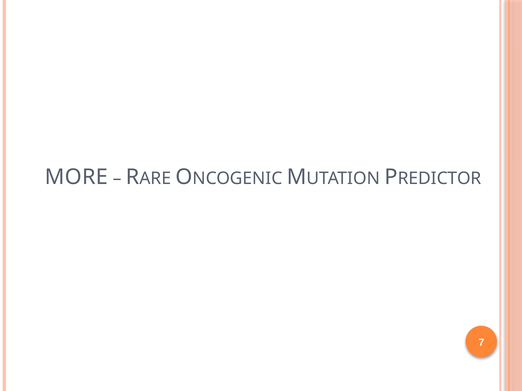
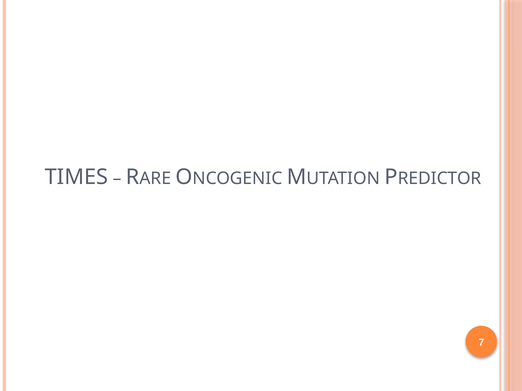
MORE: MORE -> TIMES (77, 177)
